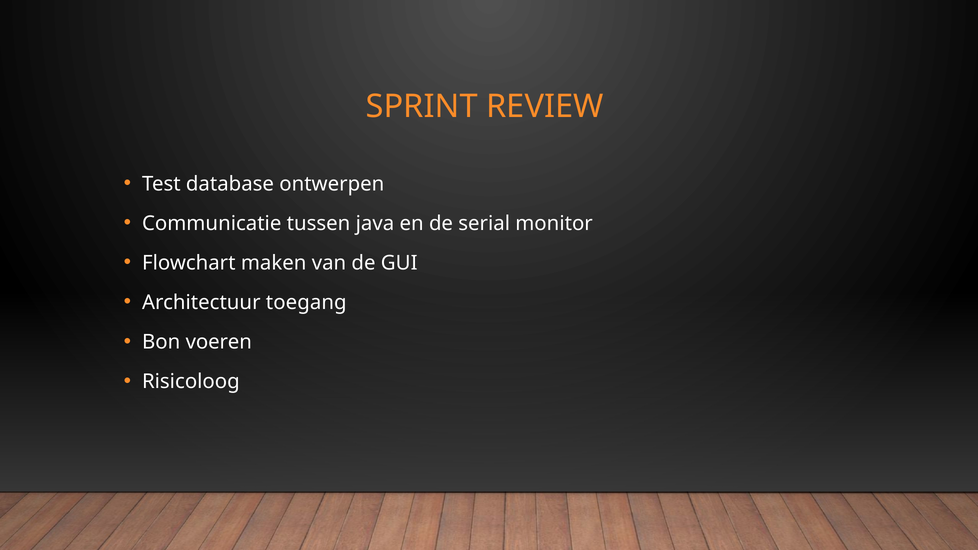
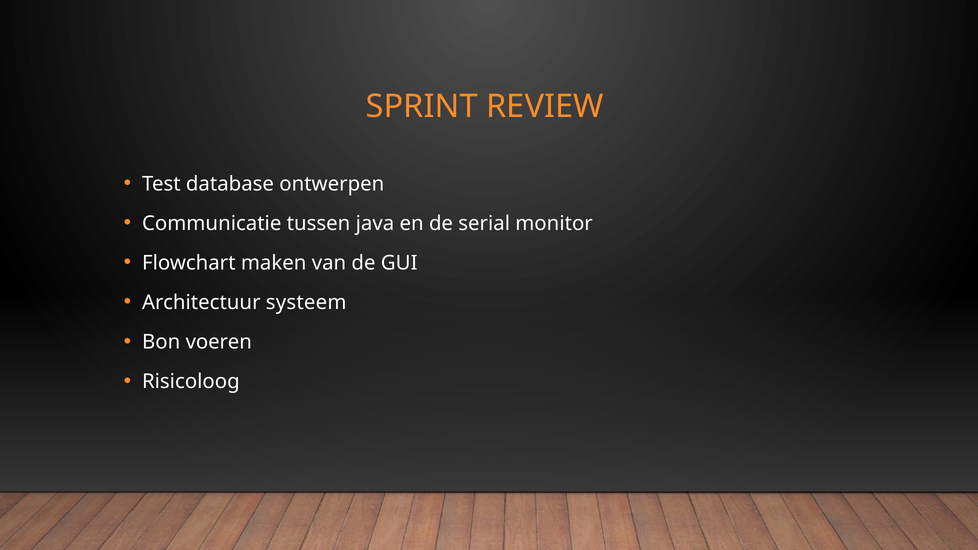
toegang: toegang -> systeem (306, 302)
